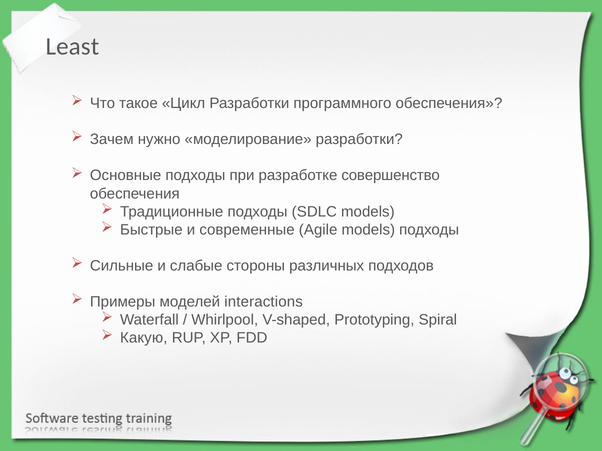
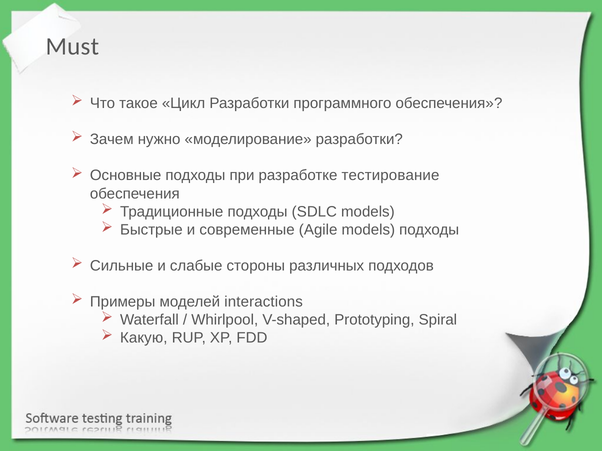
Least: Least -> Must (72, 46)
совершенство: совершенство -> тестирование (390, 176)
